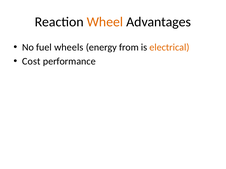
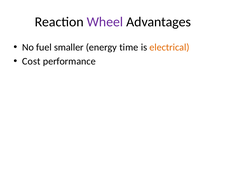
Wheel colour: orange -> purple (105, 22)
wheels: wheels -> smaller (69, 47)
from: from -> time (129, 47)
